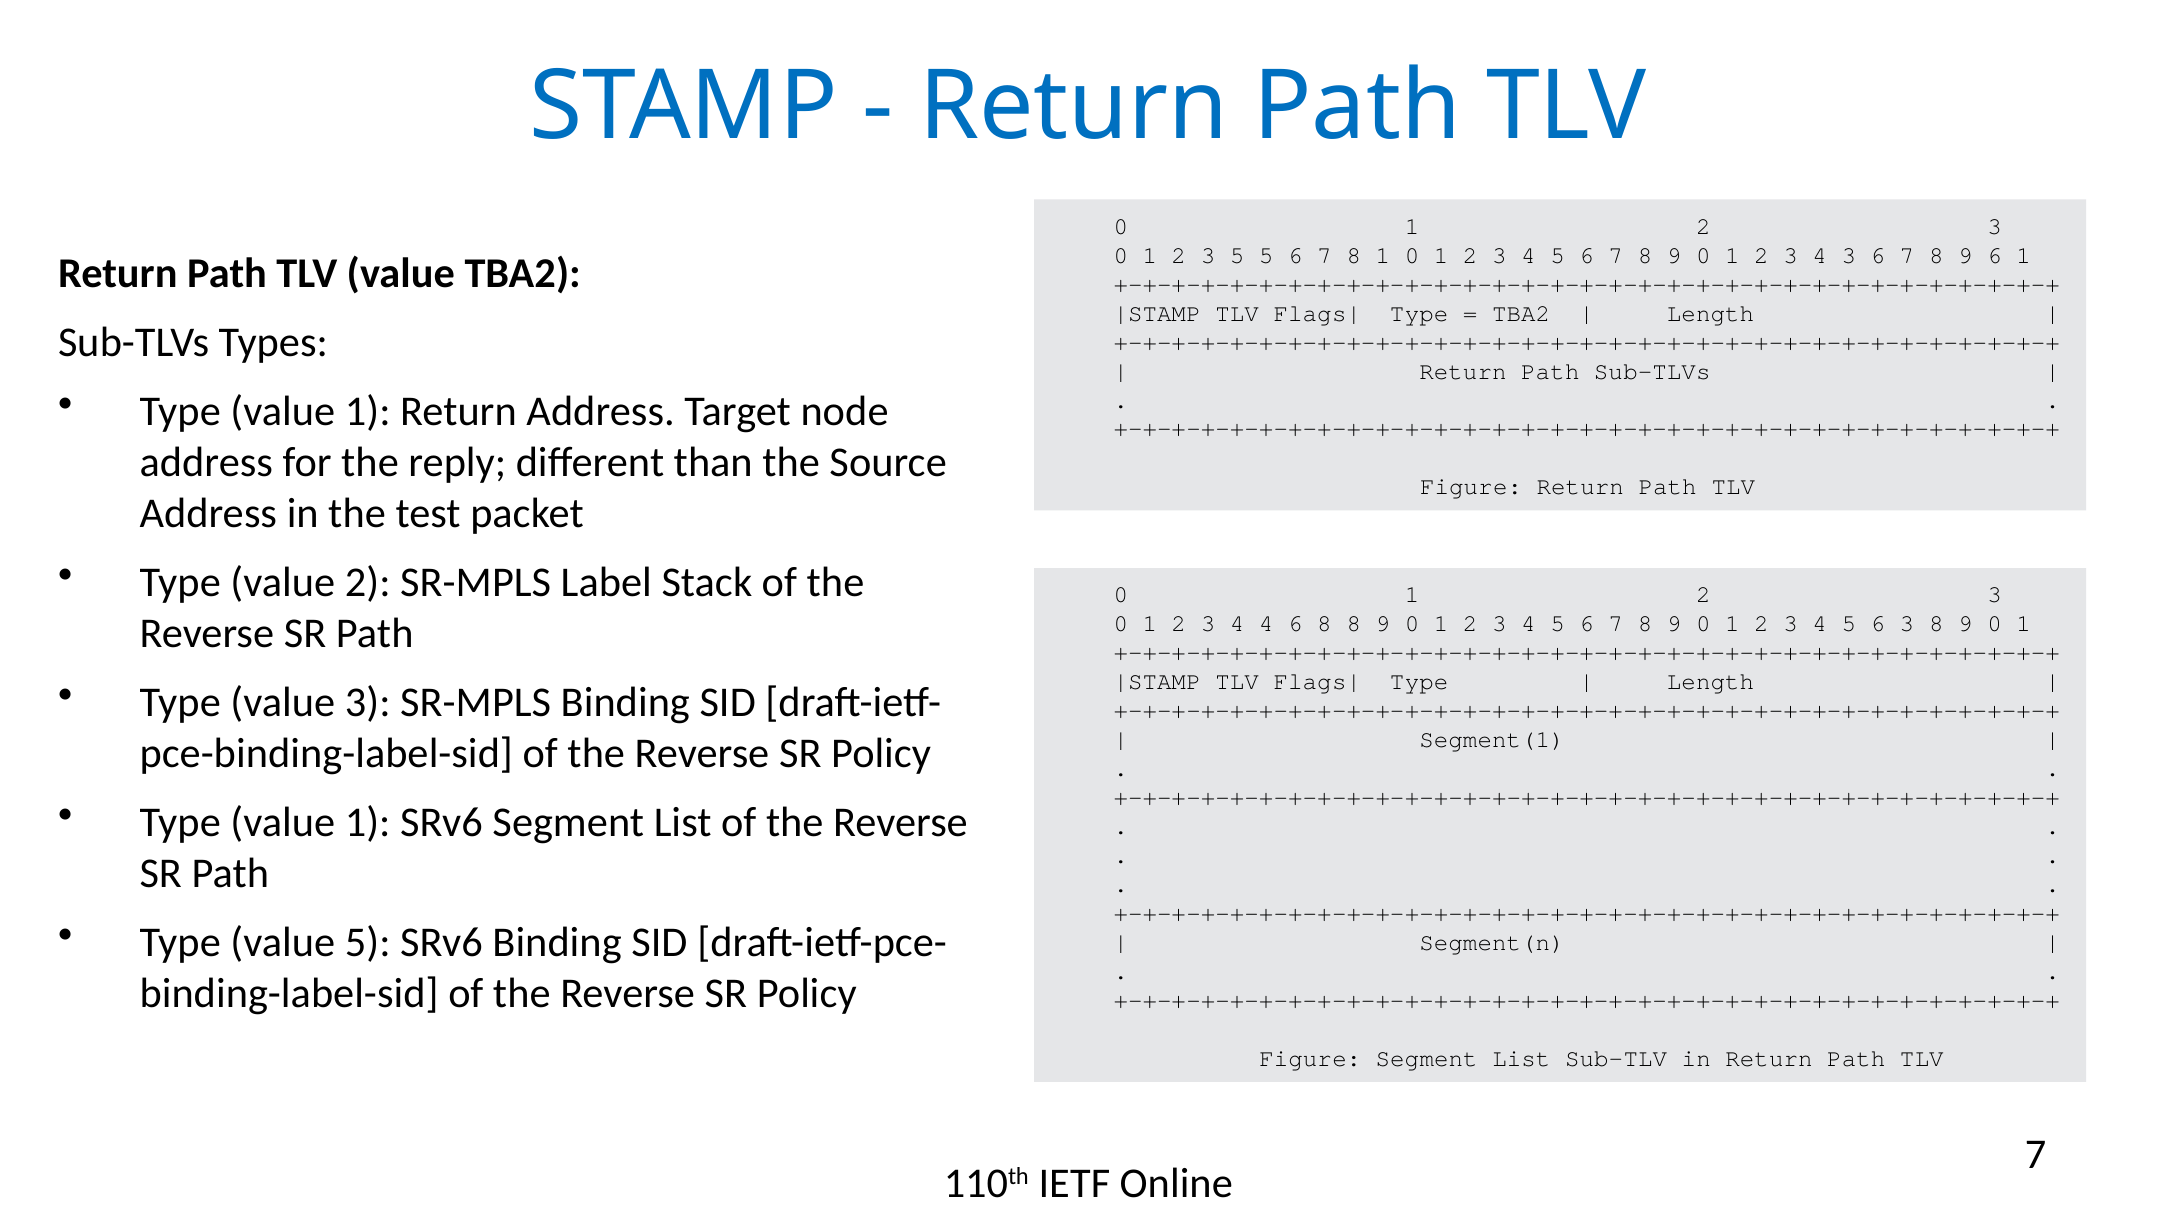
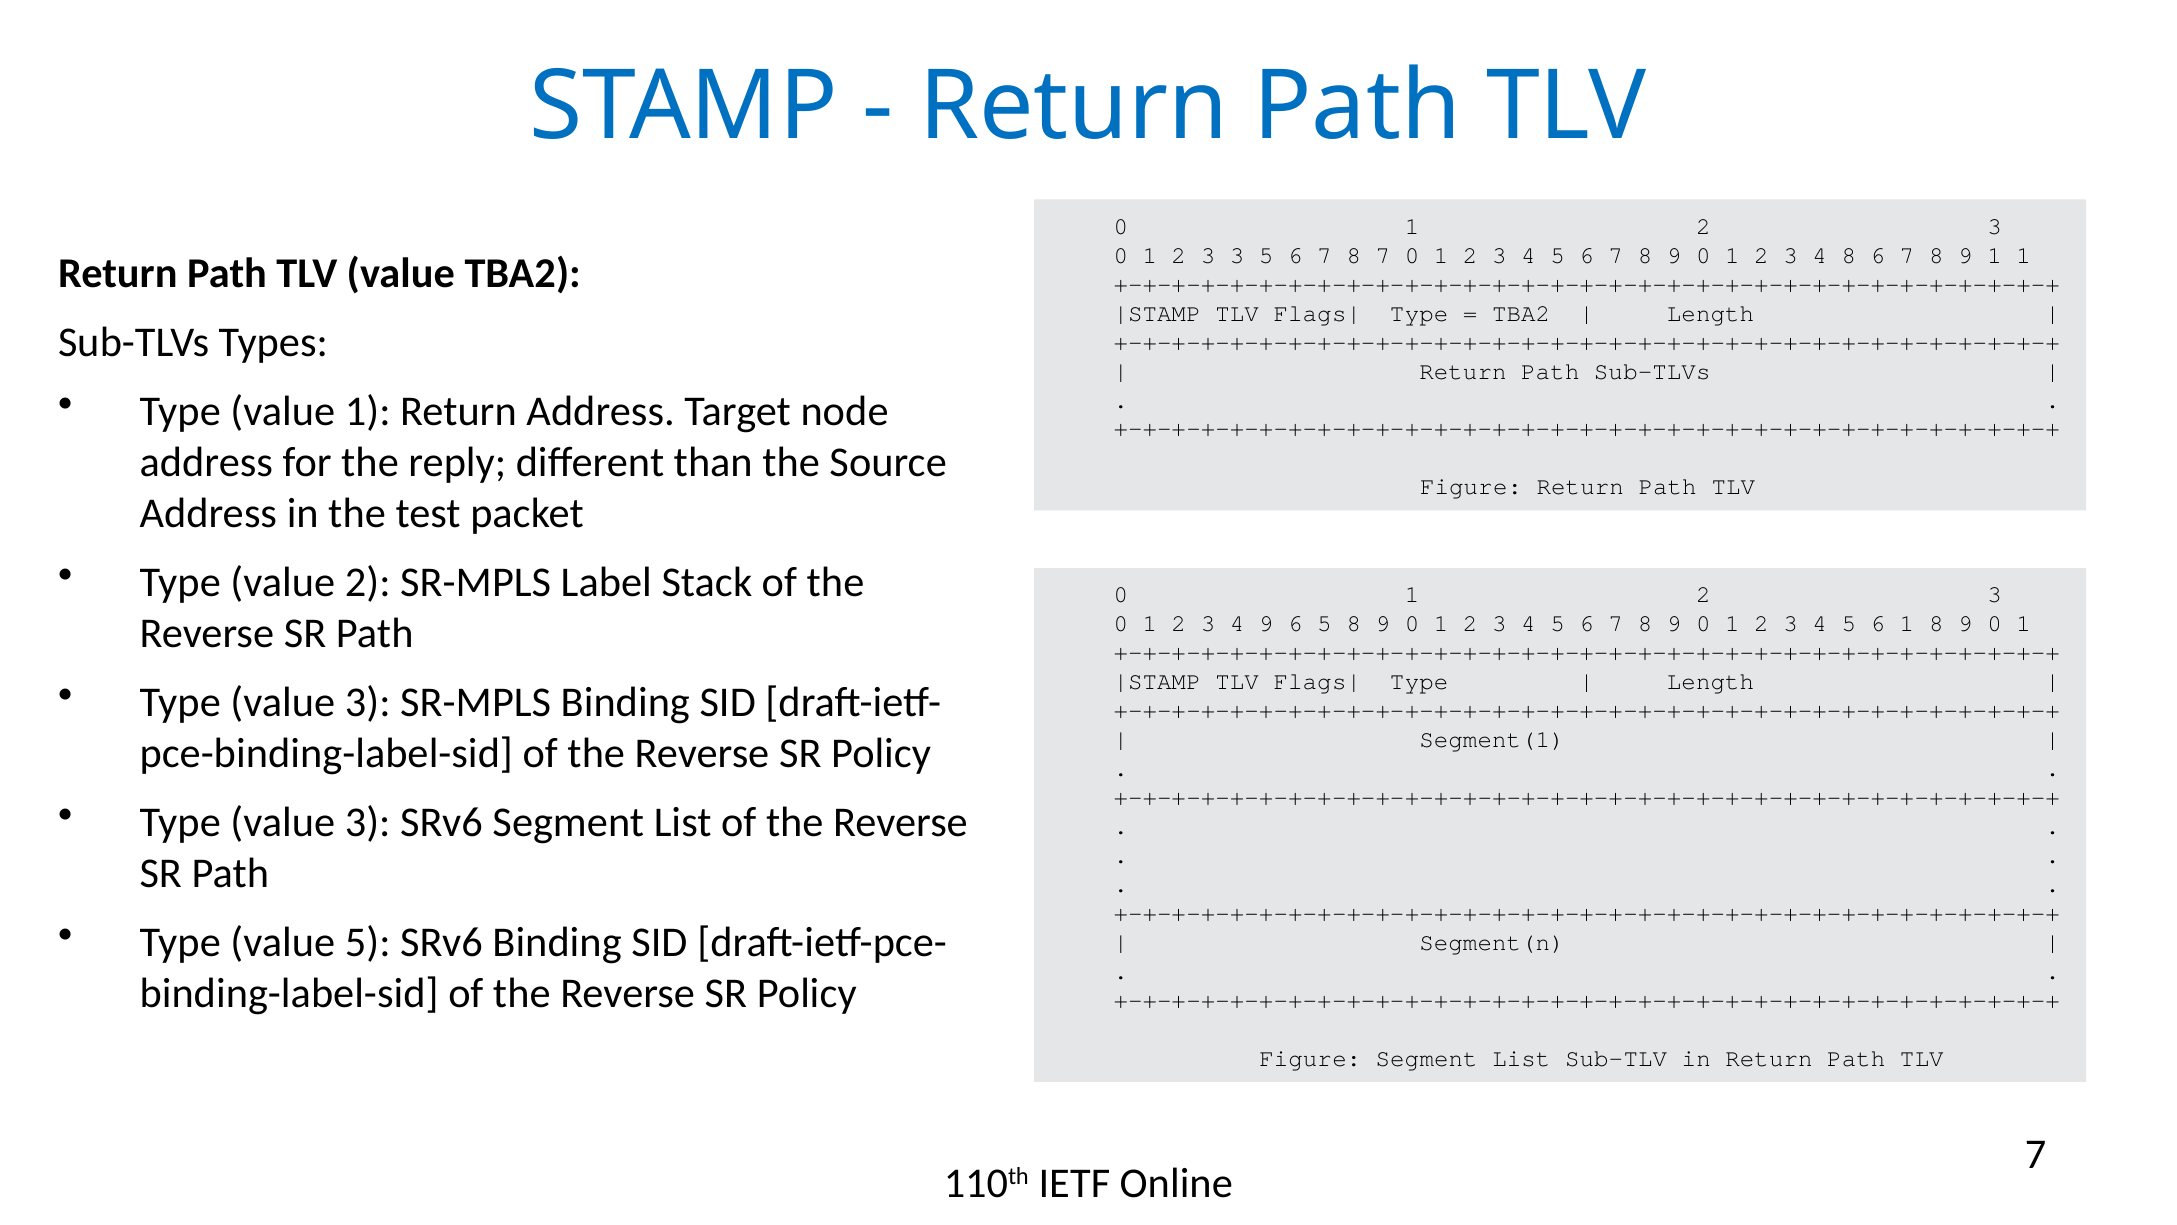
3 5: 5 -> 3 (1237, 255)
8 1: 1 -> 7 (1383, 255)
4 3: 3 -> 8 (1849, 255)
9 6: 6 -> 1 (1995, 255)
4 4: 4 -> 9 (1266, 624)
6 8: 8 -> 5 (1324, 624)
6 3: 3 -> 1 (1907, 624)
1: 1 -> 3 (368, 822)
